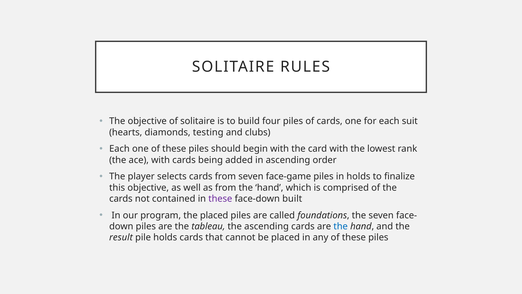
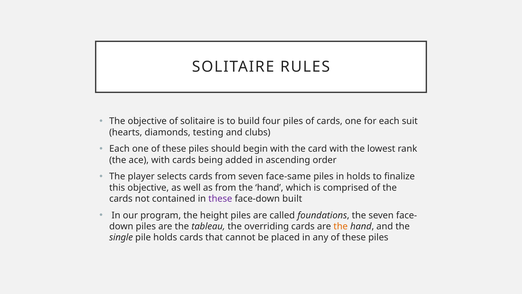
face-game: face-game -> face-same (288, 176)
the placed: placed -> height (214, 215)
the ascending: ascending -> overriding (267, 226)
the colour: blue -> orange (341, 226)
result: result -> single (121, 237)
